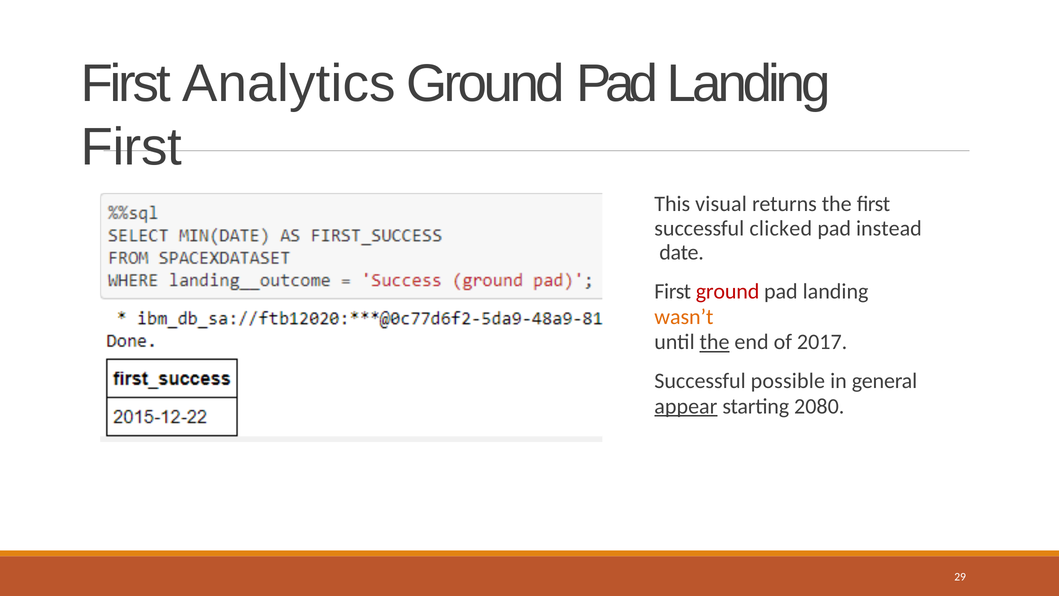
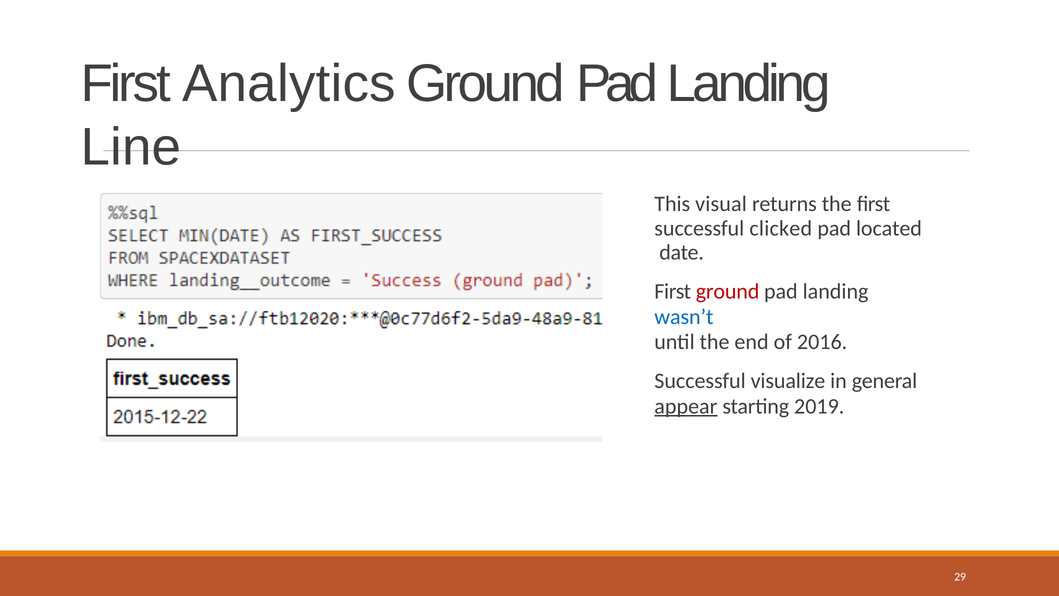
First: First -> Line (131, 147)
instead: instead -> located (889, 228)
wasn’t colour: orange -> blue (684, 317)
the underline: present -> none (715, 342)
2017: 2017 -> 2016 (822, 342)
possible: possible -> visualize (788, 381)
2080: 2080 -> 2019 (819, 406)
